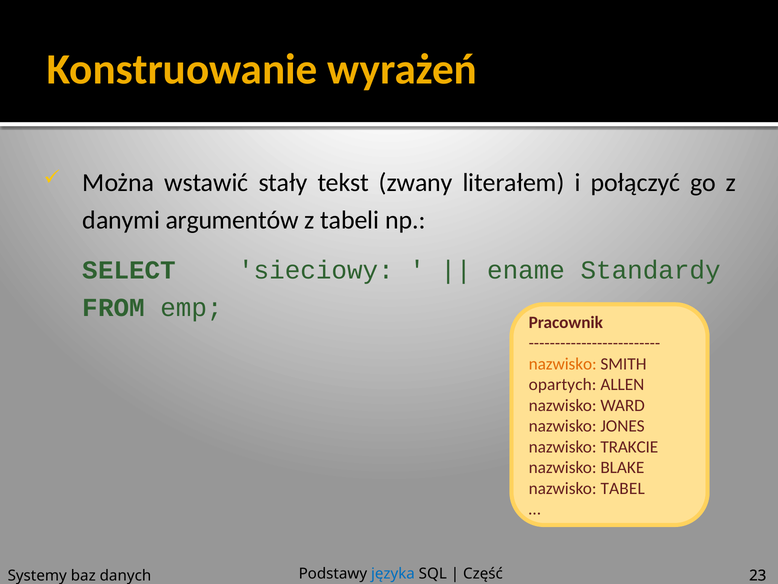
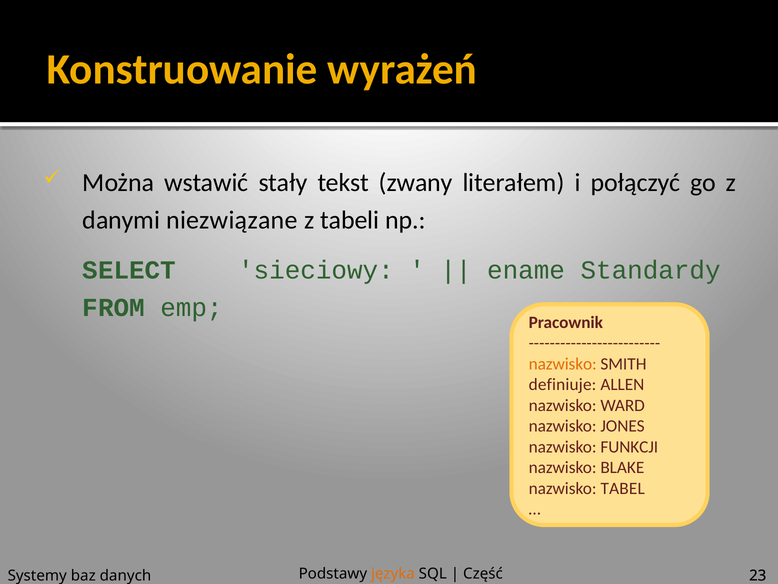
argumentów: argumentów -> niezwiązane (232, 220)
opartych: opartych -> definiuje (563, 384)
TRAKCIE: TRAKCIE -> FUNKCJI (629, 447)
języka colour: blue -> orange (393, 573)
